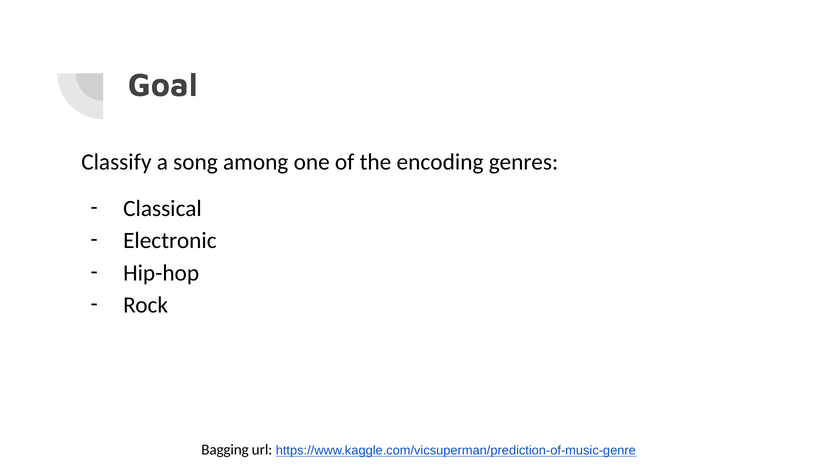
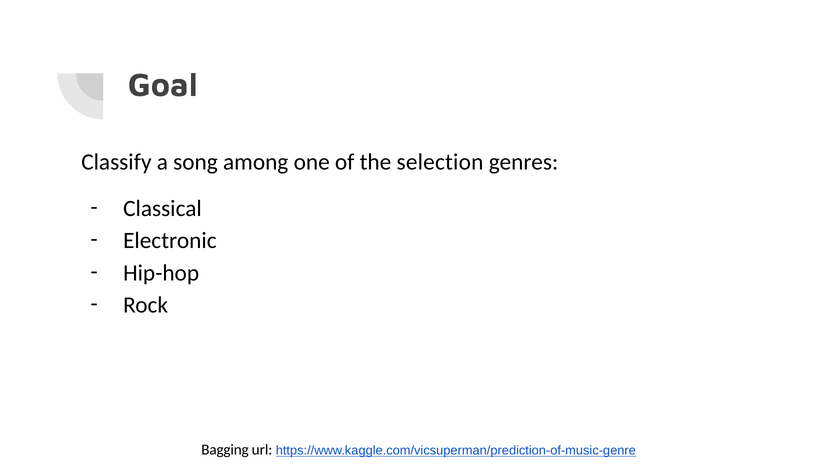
encoding: encoding -> selection (440, 162)
